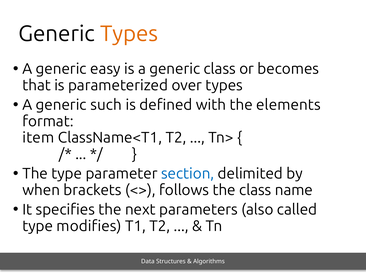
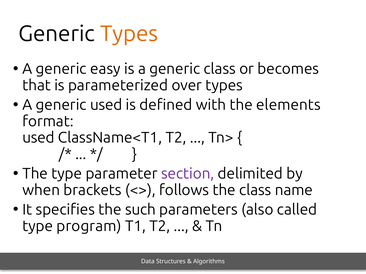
generic such: such -> used (106, 105)
item: item -> used (38, 138)
section colour: blue -> purple (188, 174)
next: next -> such (140, 210)
modifies: modifies -> program (89, 226)
